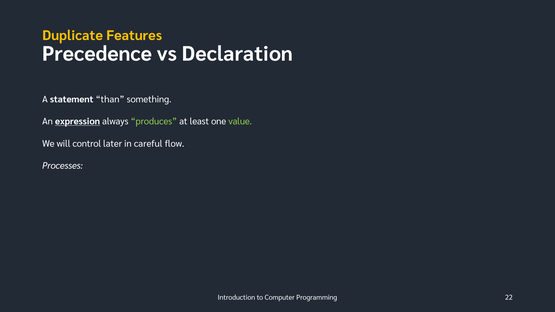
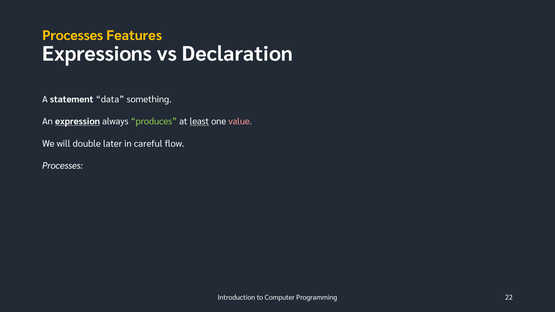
Duplicate: Duplicate -> Processes (73, 35)
Precedence: Precedence -> Expressions (97, 54)
than: than -> data (110, 99)
least underline: none -> present (199, 122)
value colour: light green -> pink (240, 122)
control: control -> double (87, 144)
